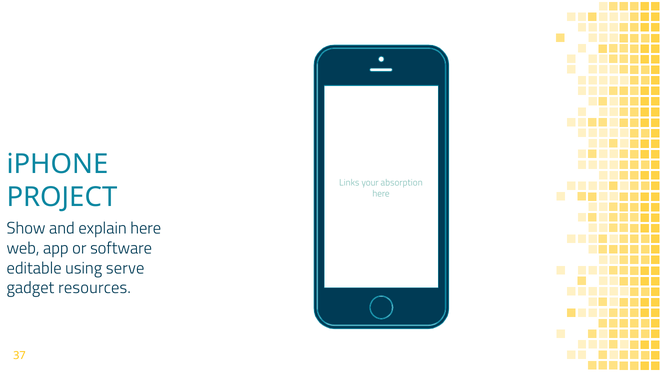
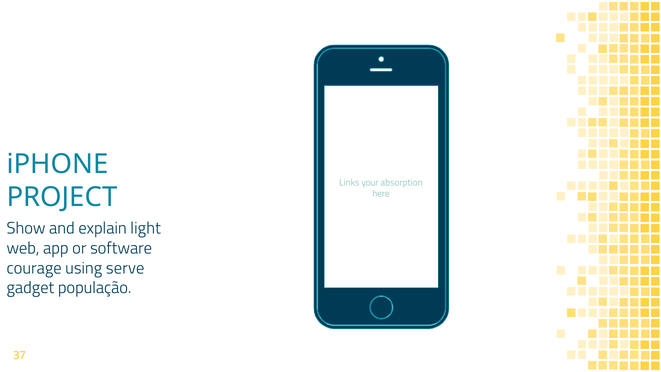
explain here: here -> light (146, 228)
editable: editable -> courage (34, 268)
resources: resources -> população (95, 288)
